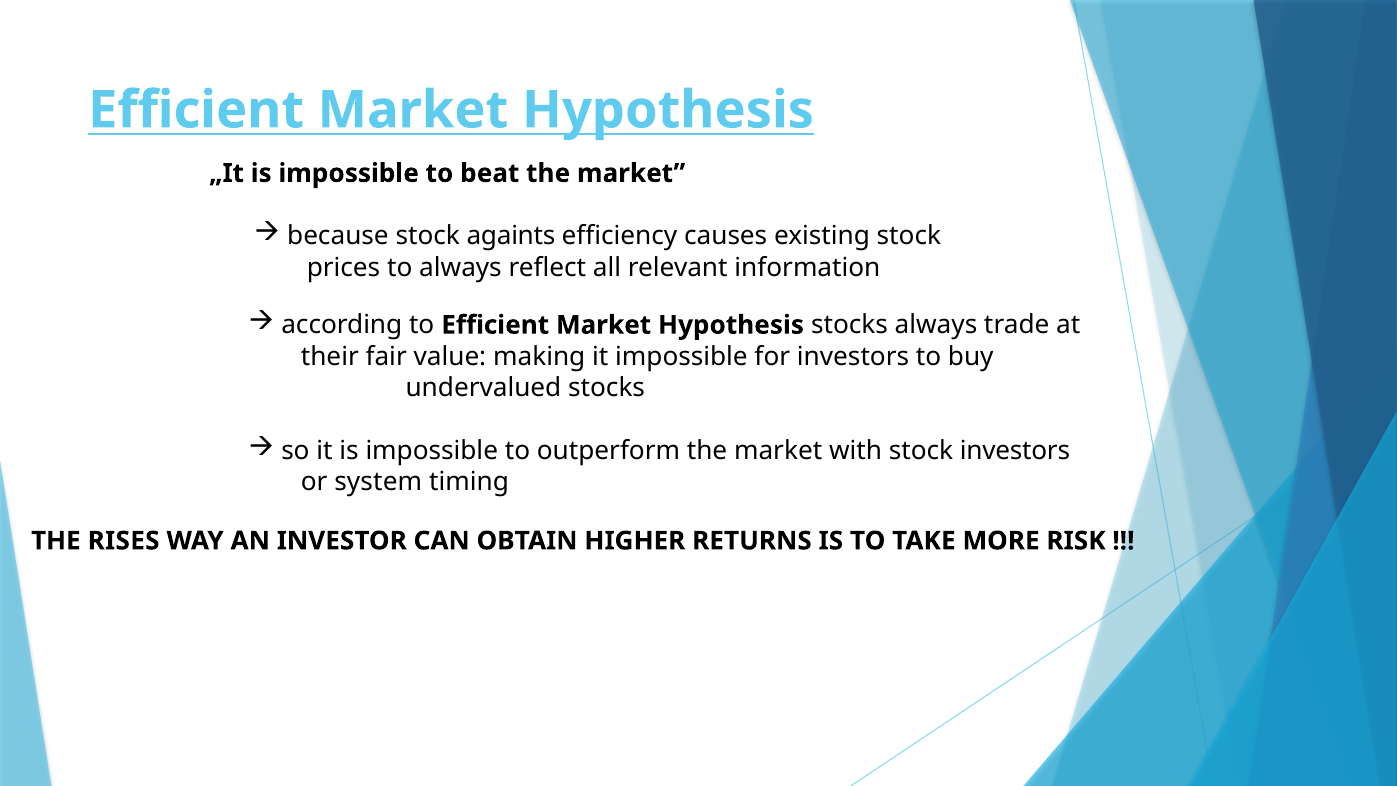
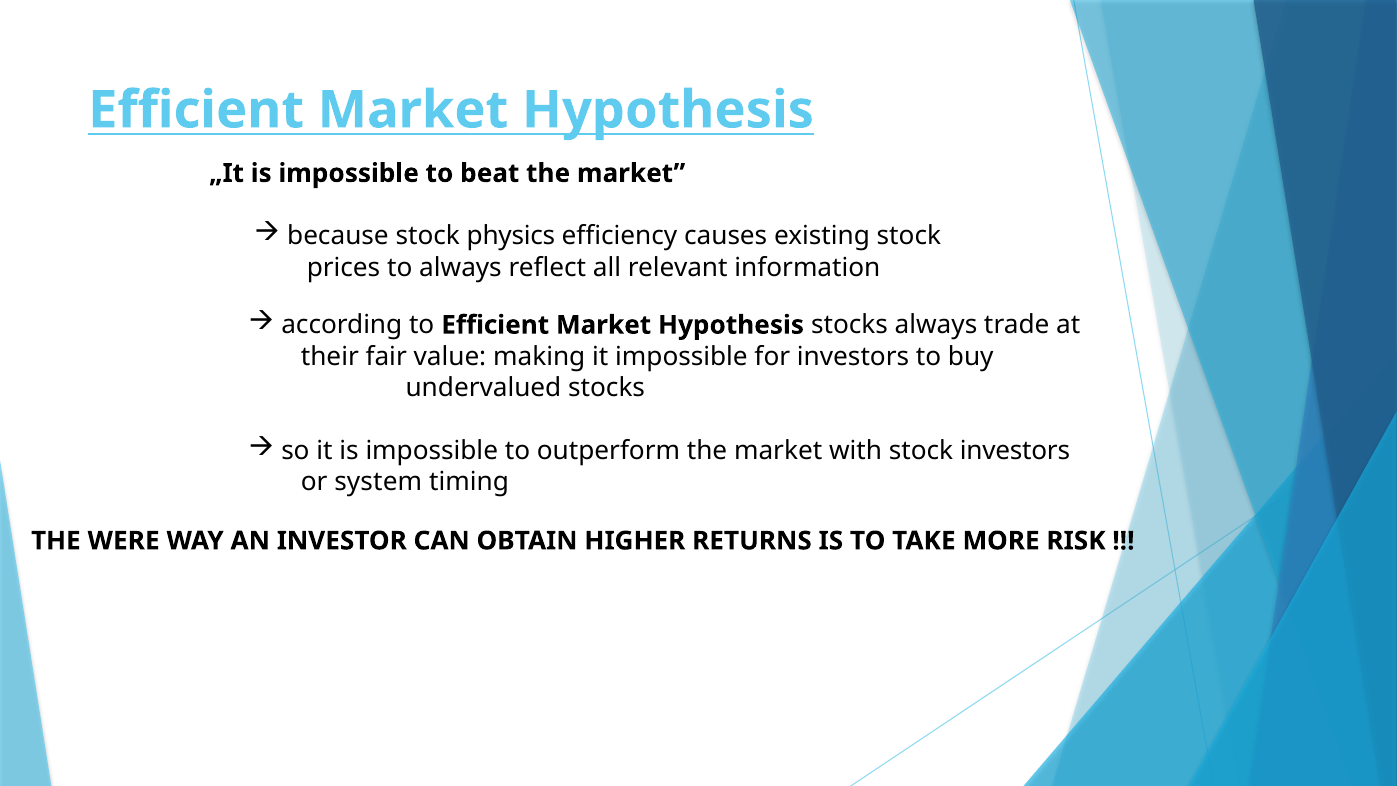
againts: againts -> physics (511, 236)
RISES: RISES -> WERE (124, 541)
